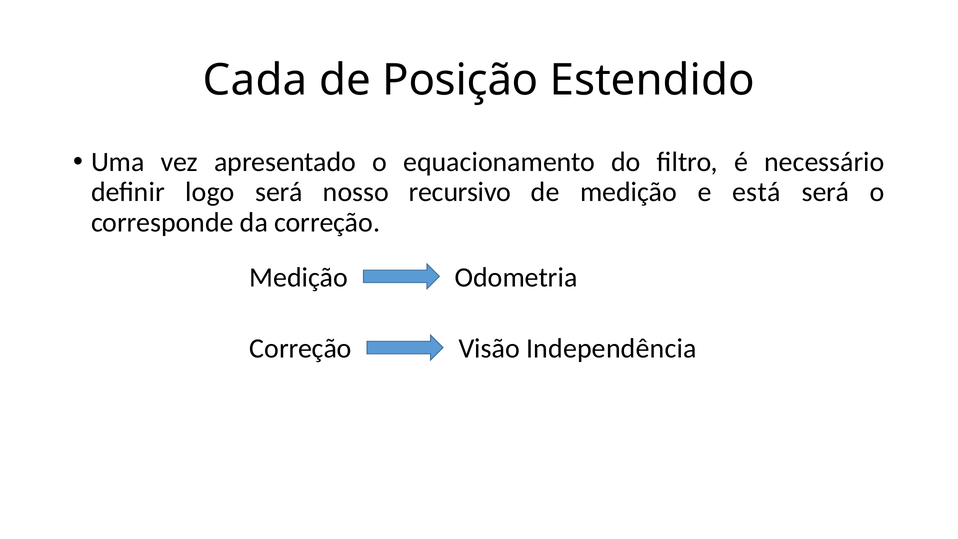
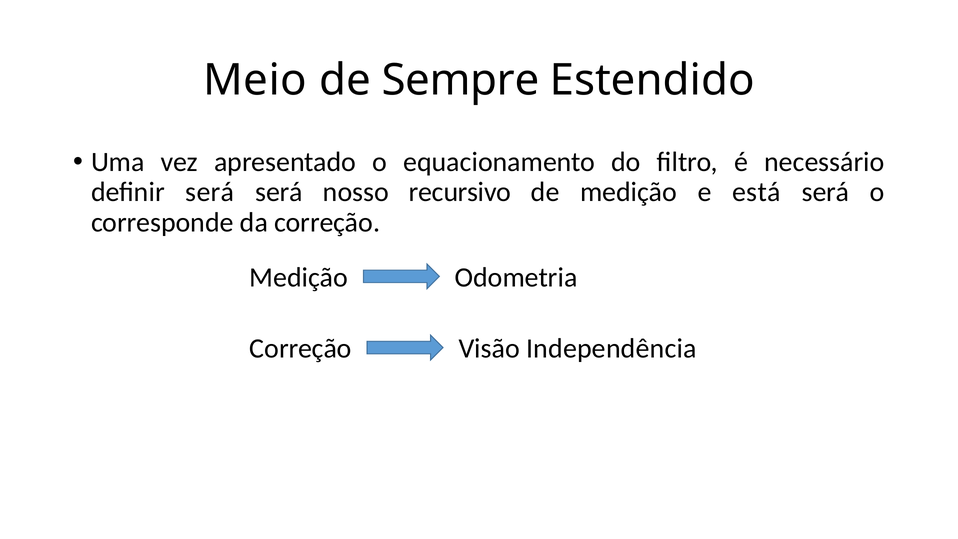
Cada: Cada -> Meio (255, 80)
Posição: Posição -> Sempre (461, 80)
definir logo: logo -> será (210, 192)
